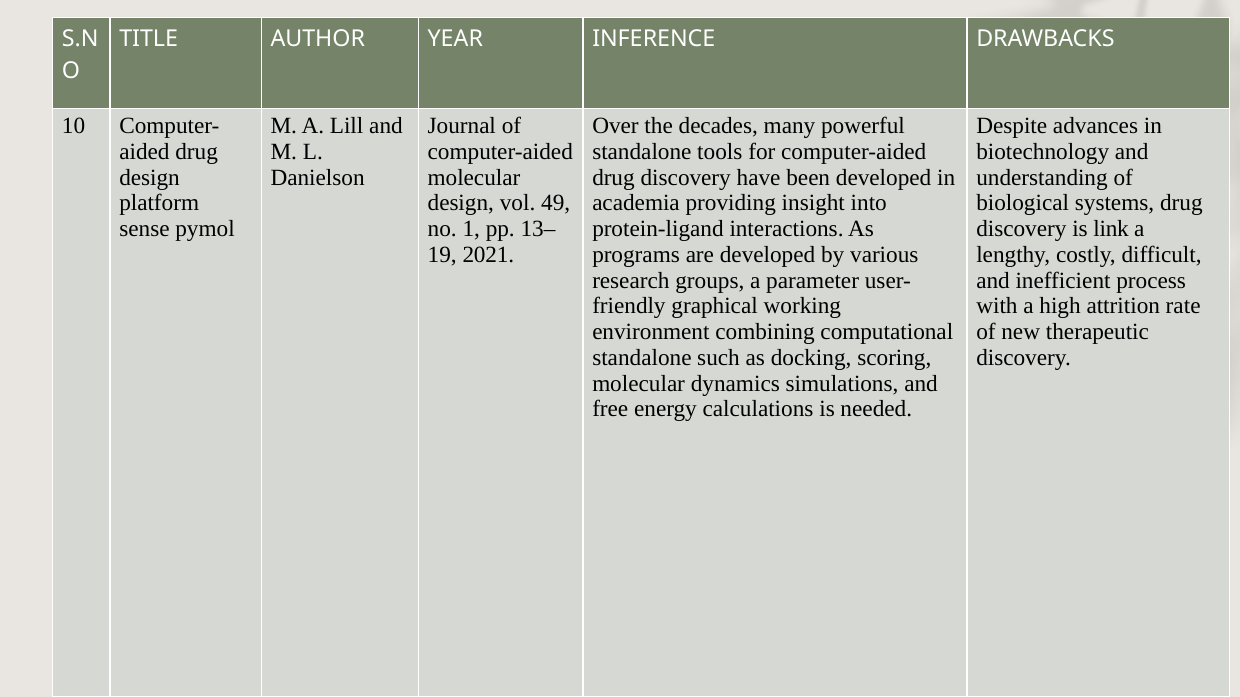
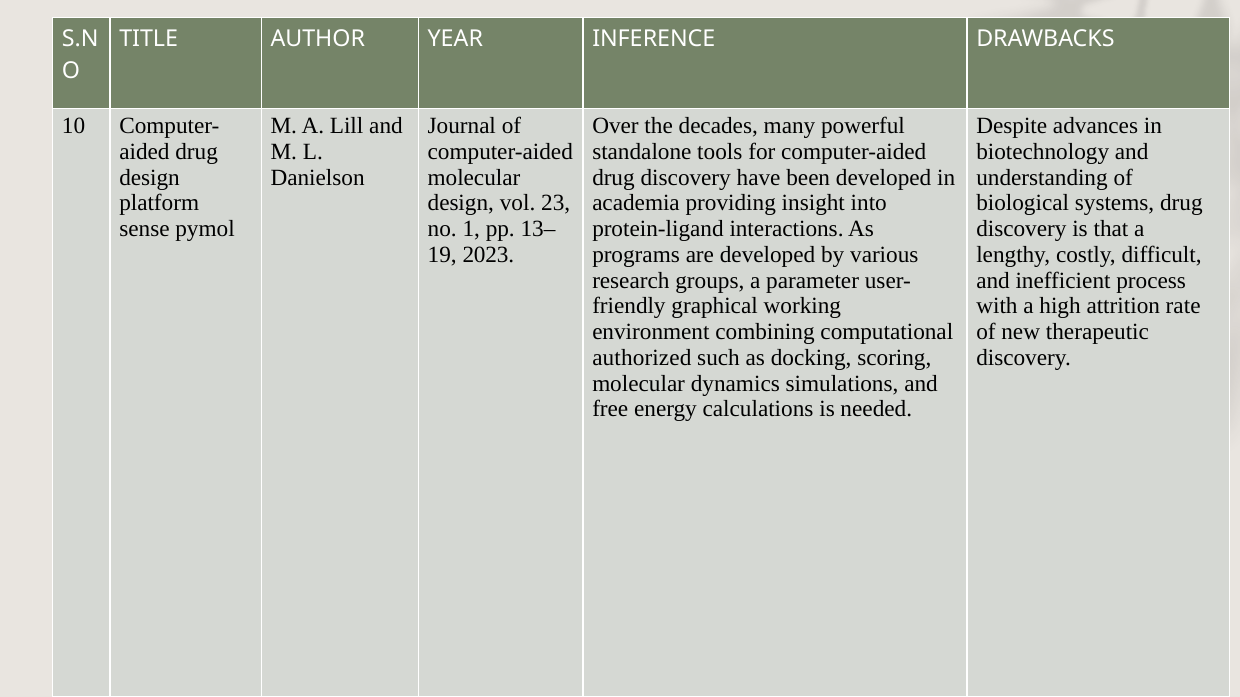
49: 49 -> 23 (556, 203)
link: link -> that (1111, 229)
2021: 2021 -> 2023 (488, 255)
standalone: standalone -> authorized (642, 358)
